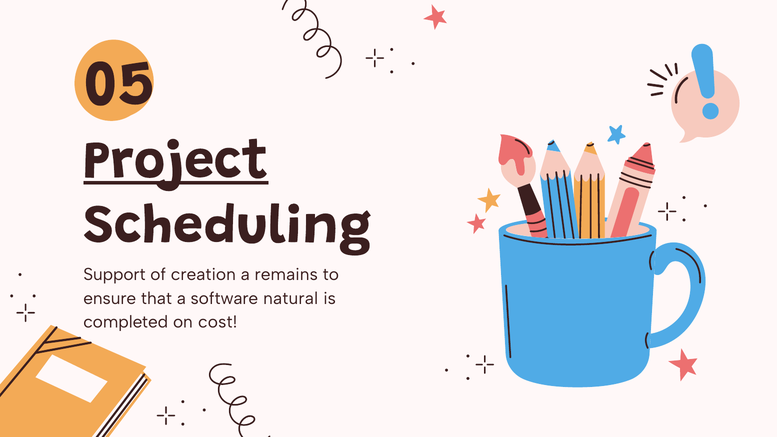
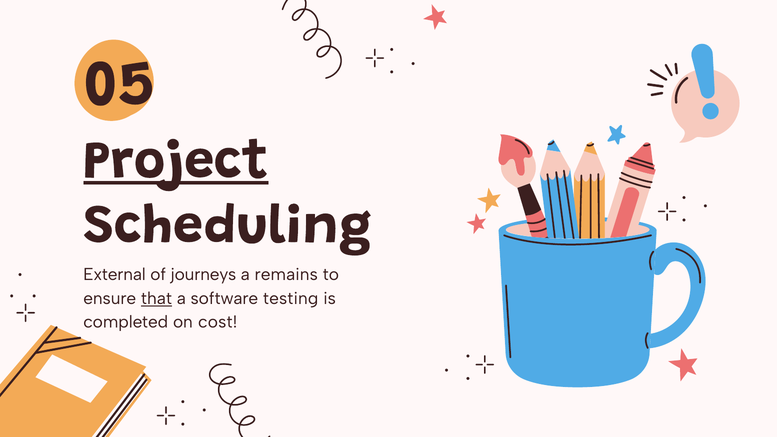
Support: Support -> External (114, 275)
creation: creation -> journeys (203, 275)
that underline: none -> present (156, 298)
natural: natural -> testing (291, 298)
